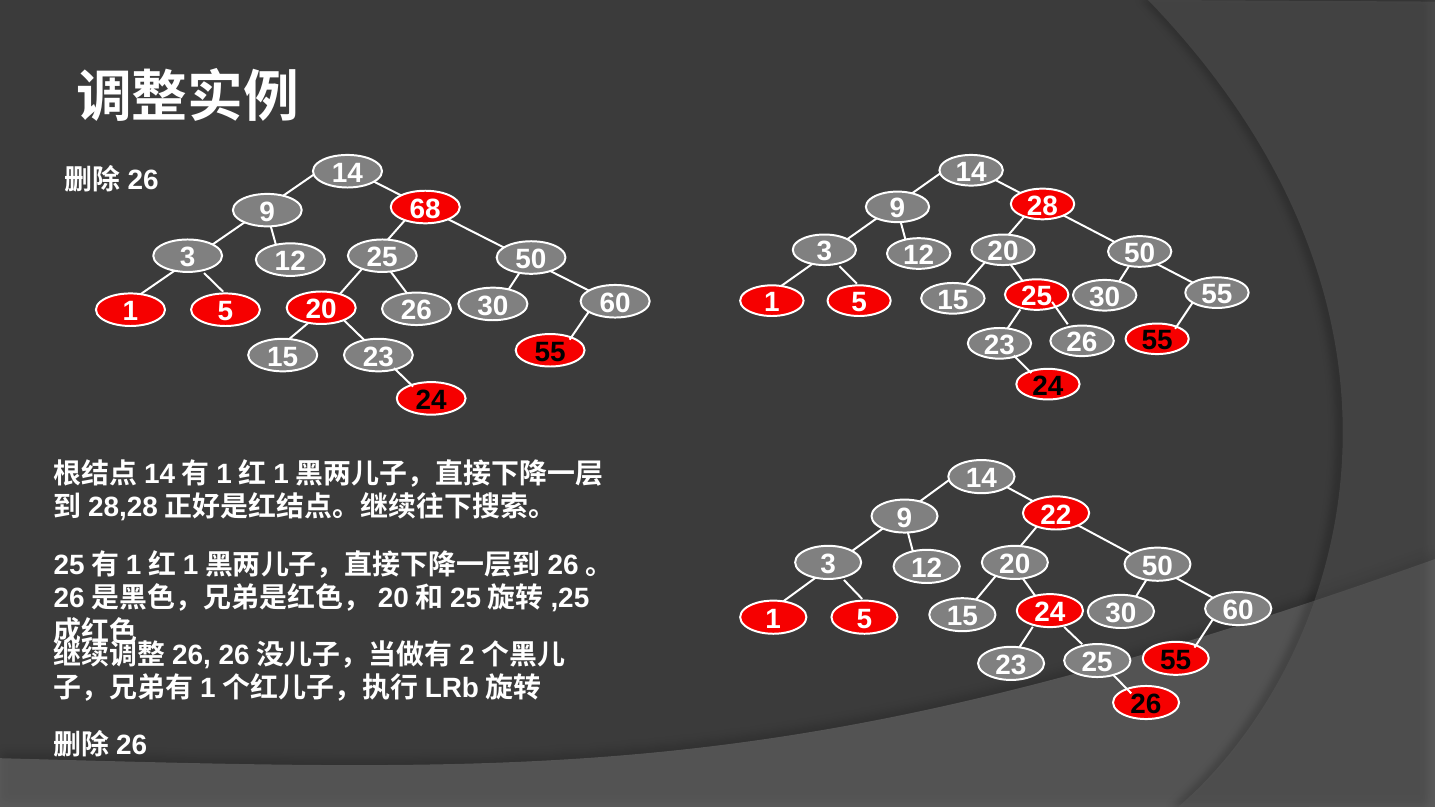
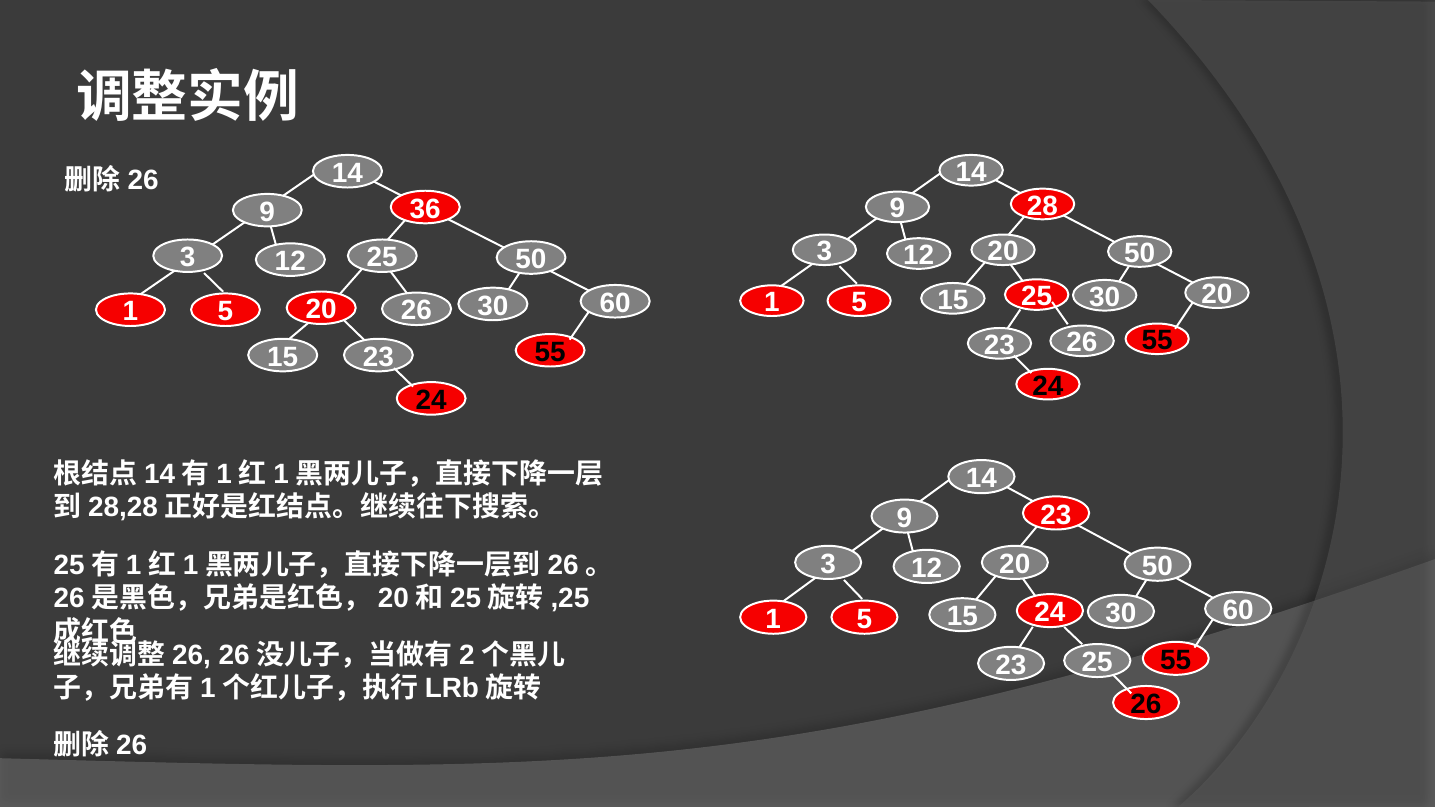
68: 68 -> 36 (425, 209)
15 55: 55 -> 20 (1217, 295)
9 22: 22 -> 23 (1056, 515)
